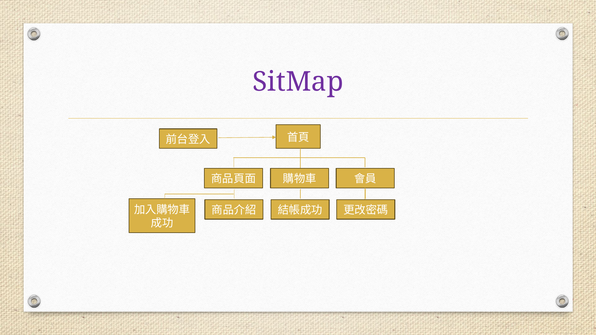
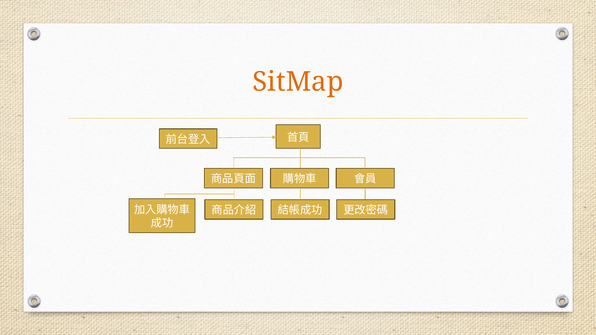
SitMap colour: purple -> orange (298, 82)
